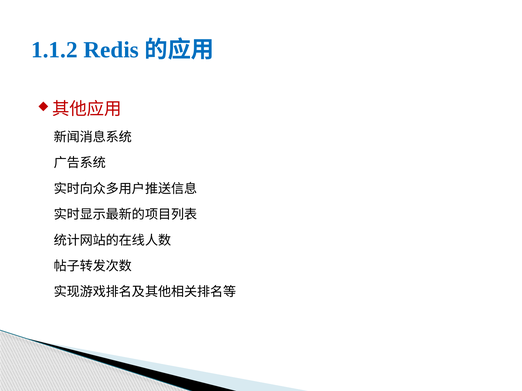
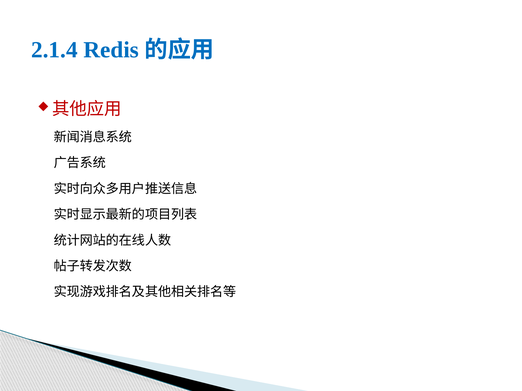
1.1.2: 1.1.2 -> 2.1.4 (54, 50)
